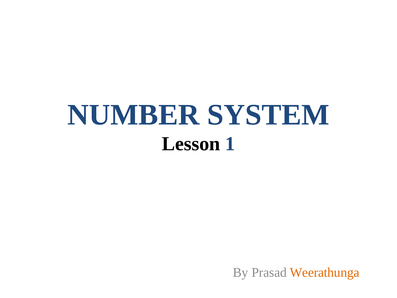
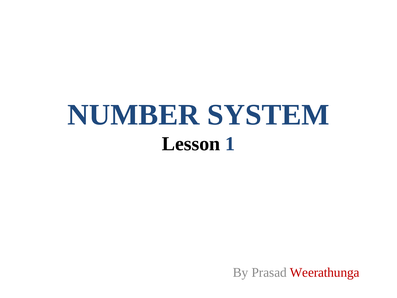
Weerathunga colour: orange -> red (325, 272)
